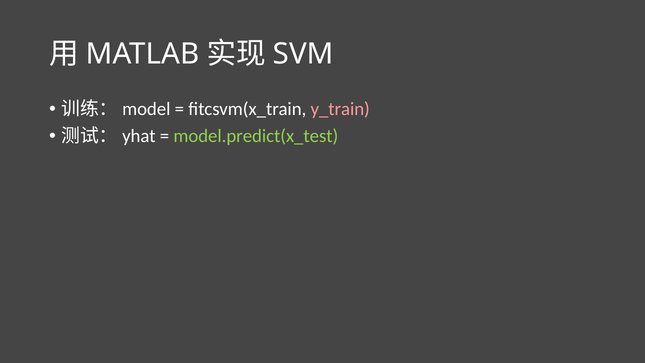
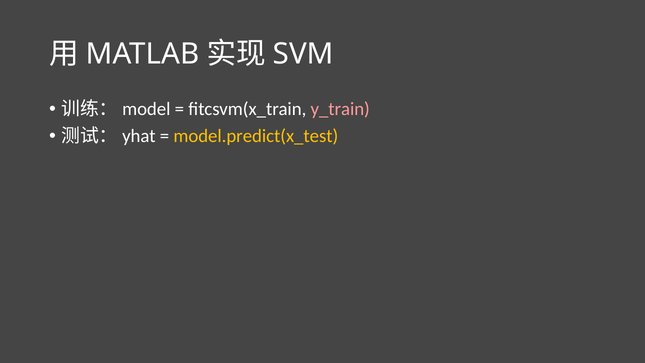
model.predict(x_test colour: light green -> yellow (256, 136)
